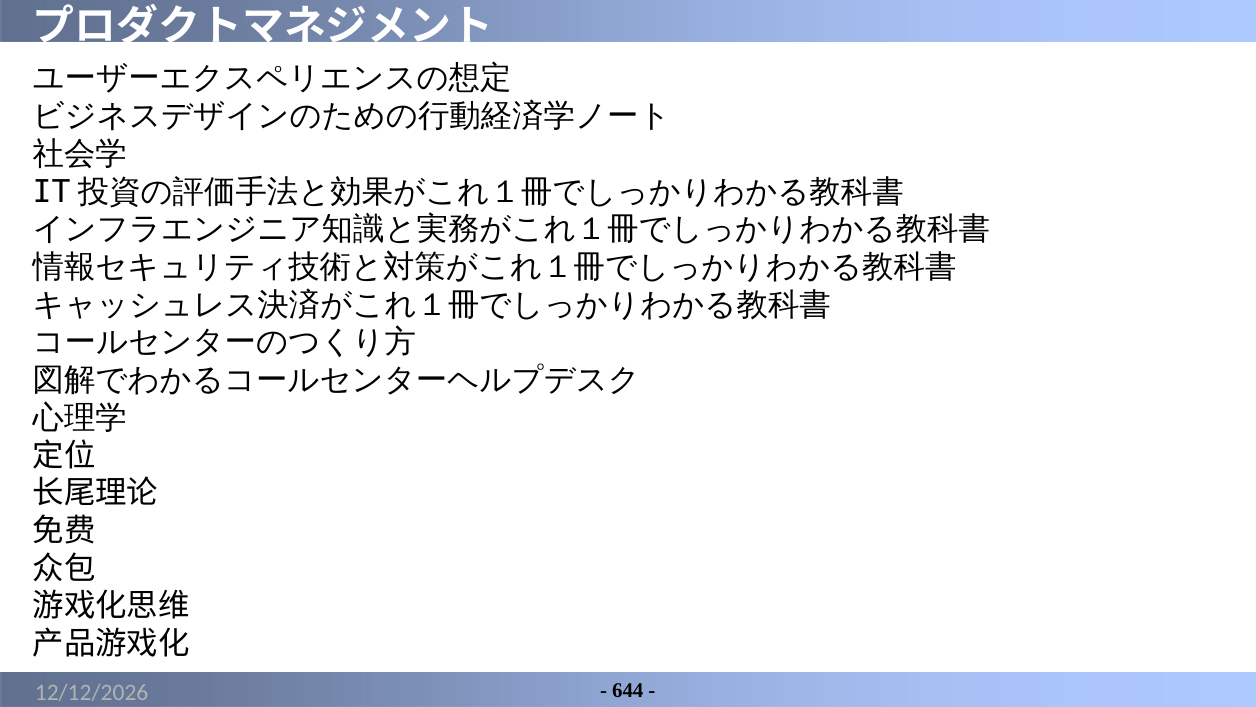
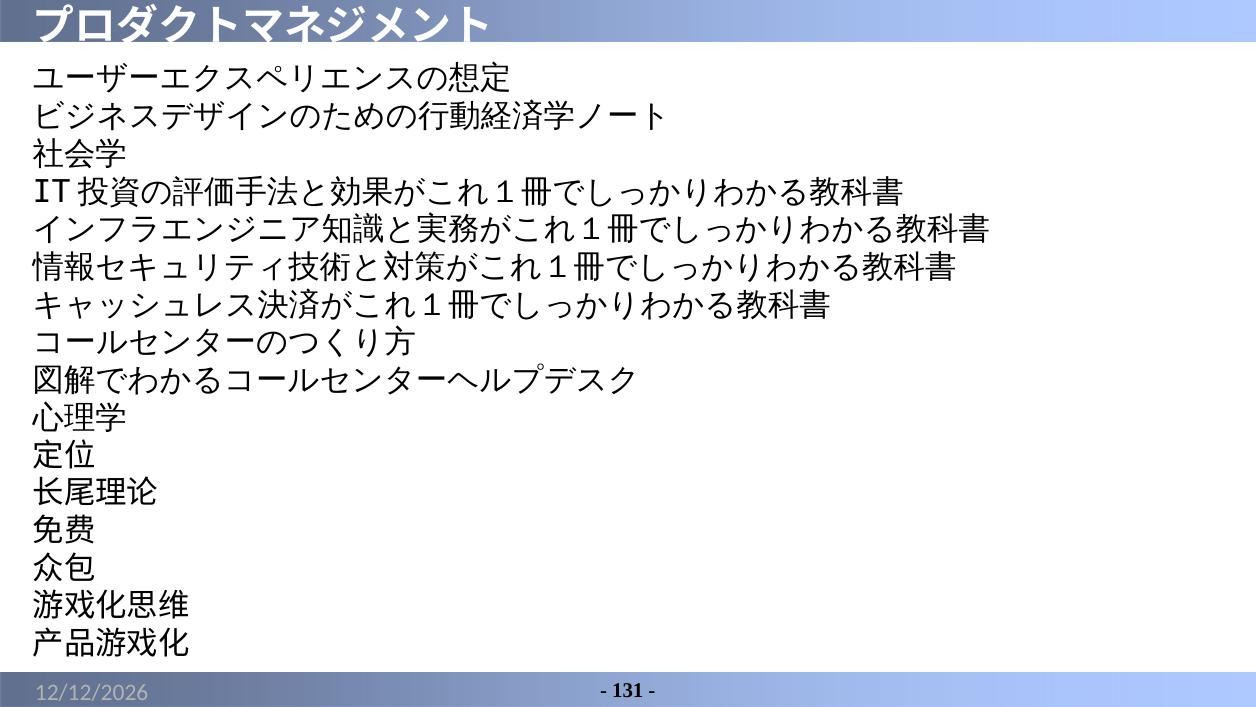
644: 644 -> 131 (628, 690)
